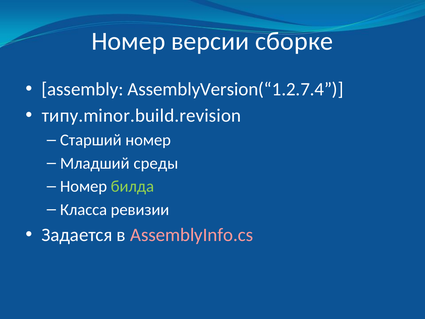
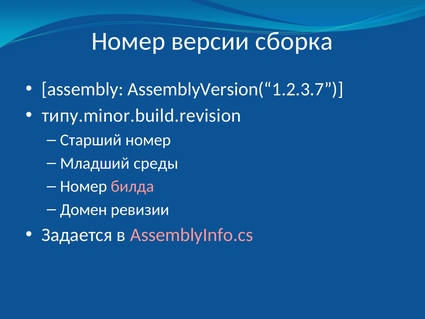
сборке: сборке -> сборка (294, 41)
AssemblyVersion(“1.2.7.4: AssemblyVersion(“1.2.7.4 -> AssemblyVersion(“1.2.3.7 (236, 89)
билда colour: light green -> pink (132, 186)
Класса: Класса -> Домен (84, 209)
